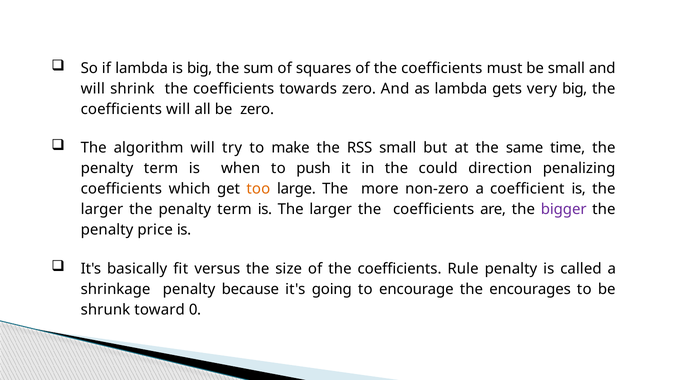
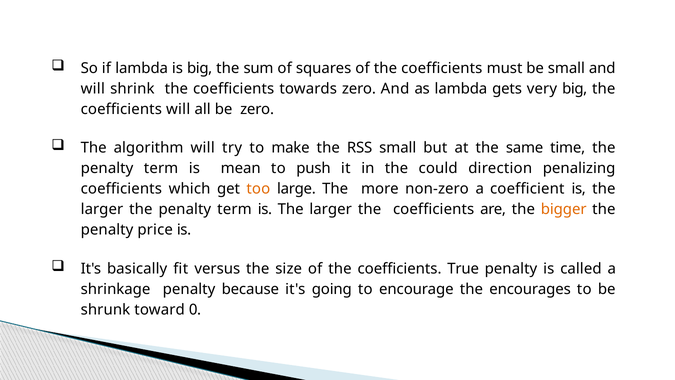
when: when -> mean (241, 168)
bigger colour: purple -> orange (564, 209)
Rule: Rule -> True (463, 269)
